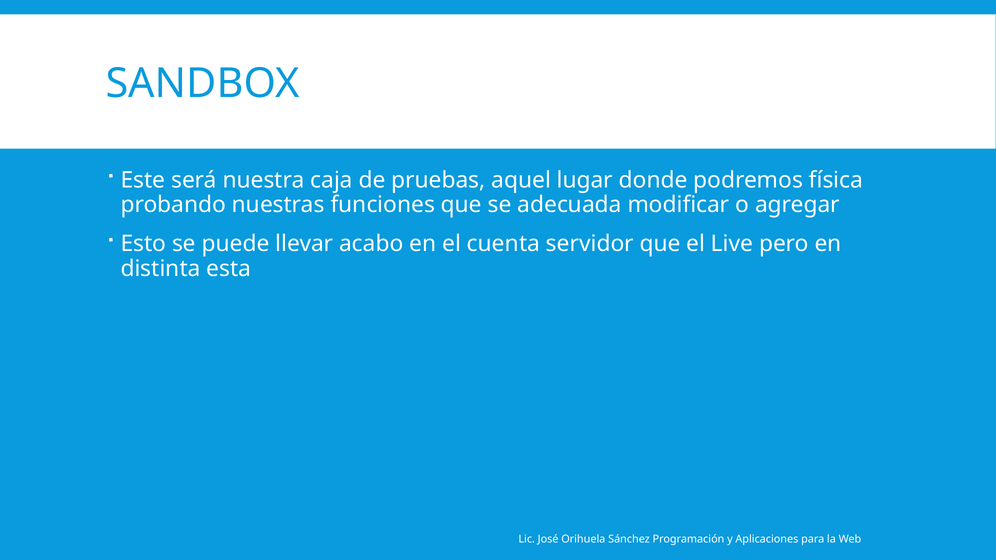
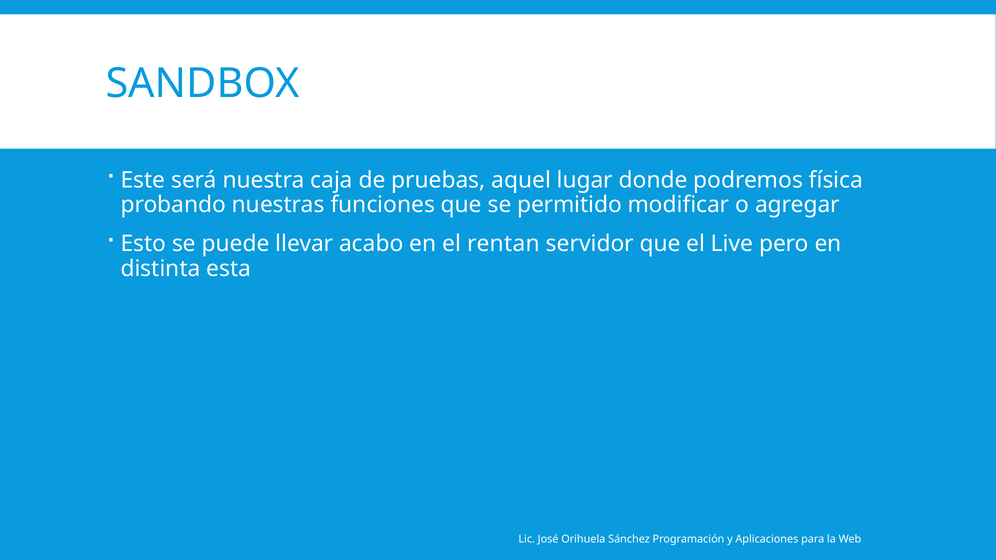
adecuada: adecuada -> permitido (570, 205)
cuenta: cuenta -> rentan (503, 244)
